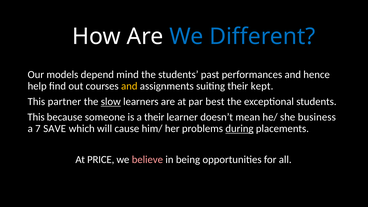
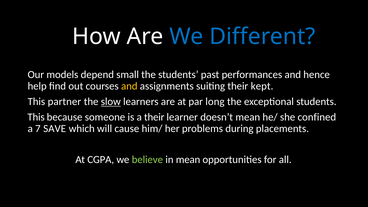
mind: mind -> small (128, 75)
best: best -> long (215, 102)
business: business -> confined (317, 117)
during underline: present -> none (239, 129)
PRICE: PRICE -> CGPA (101, 159)
believe colour: pink -> light green (147, 159)
in being: being -> mean (188, 159)
